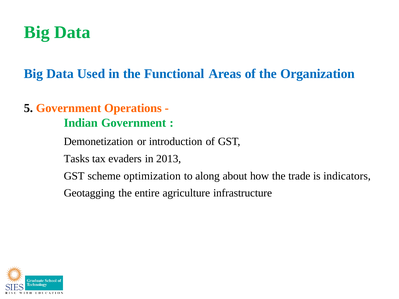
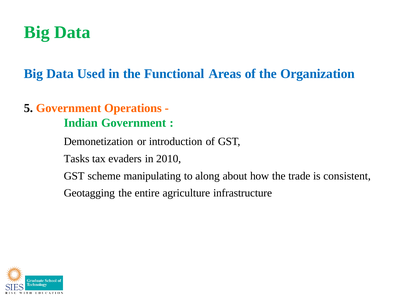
2013: 2013 -> 2010 (169, 159)
optimization: optimization -> manipulating (152, 176)
indicators: indicators -> consistent (347, 176)
